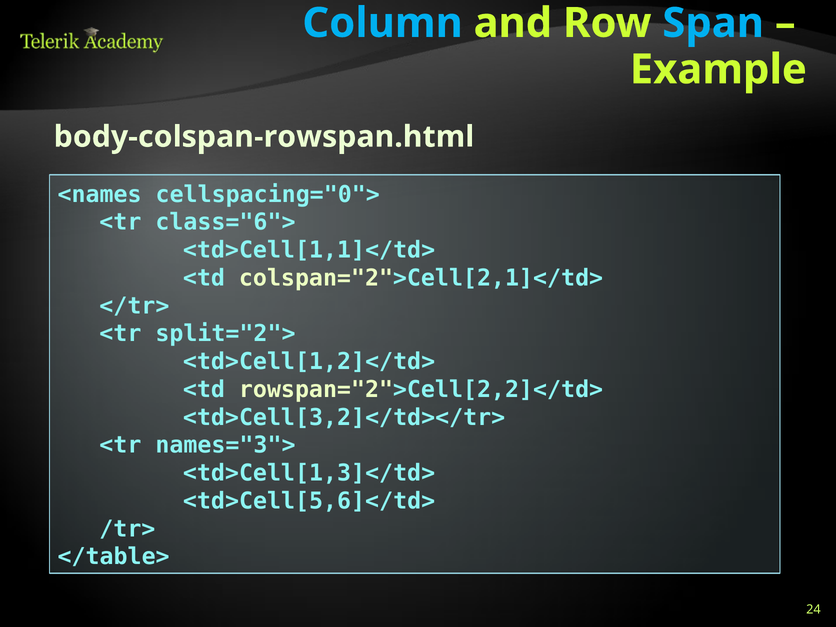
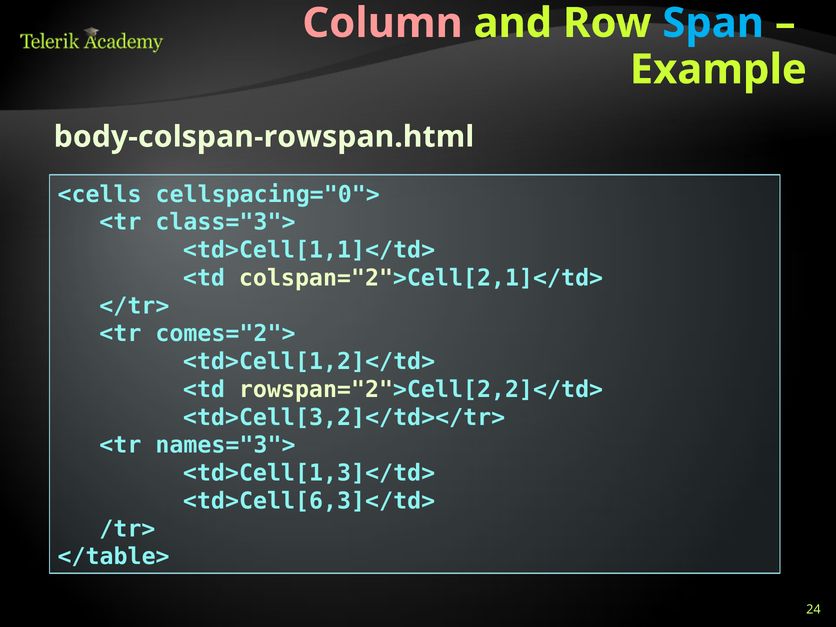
Column colour: light blue -> pink (383, 23)
<names: <names -> <cells (100, 194)
class="6">: class="6"> -> class="3"> (225, 222)
split="2">: split="2"> -> comes="2"> (225, 334)
<td>Cell[5,6]</td>: <td>Cell[5,6]</td> -> <td>Cell[6,3]</td> (309, 501)
